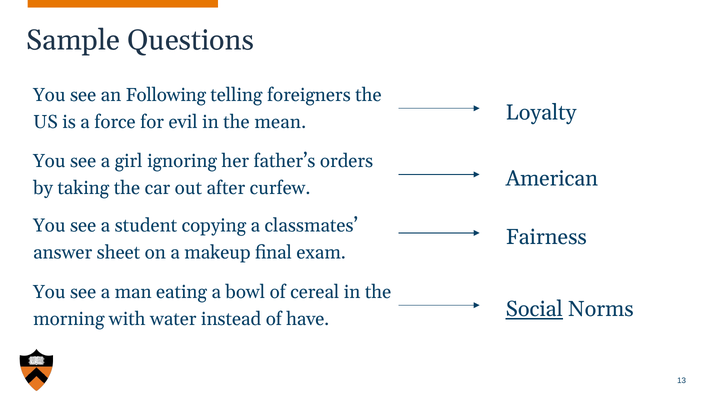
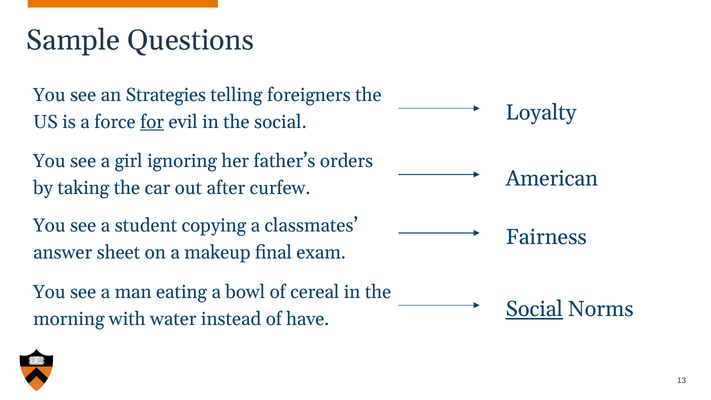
Following: Following -> Strategies (166, 95)
for underline: none -> present (152, 122)
the mean: mean -> social (280, 122)
